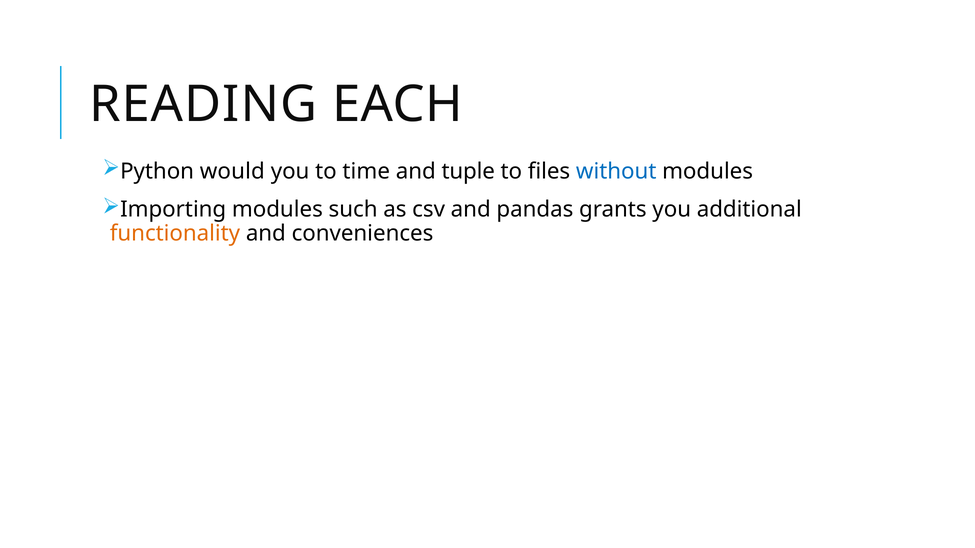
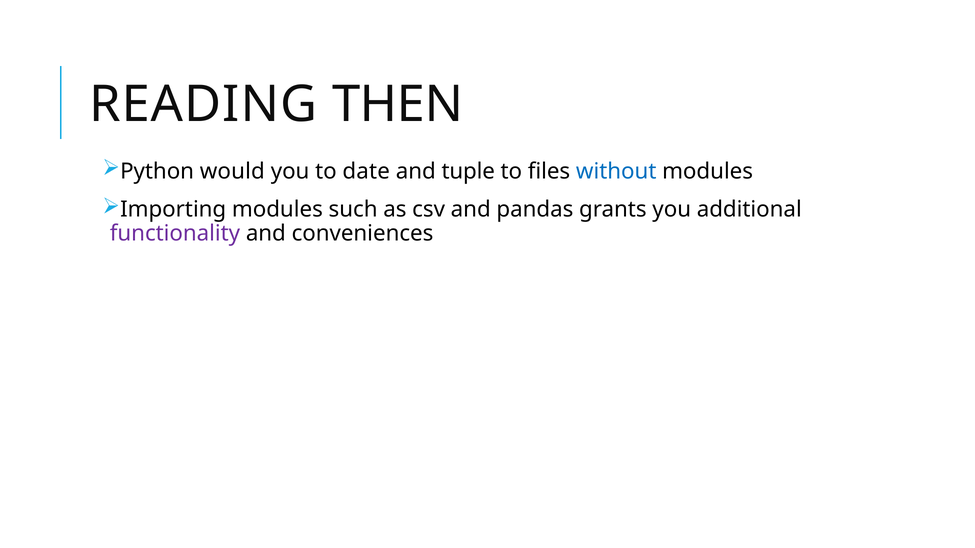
EACH: EACH -> THEN (398, 105)
time: time -> date (366, 171)
functionality colour: orange -> purple (175, 234)
